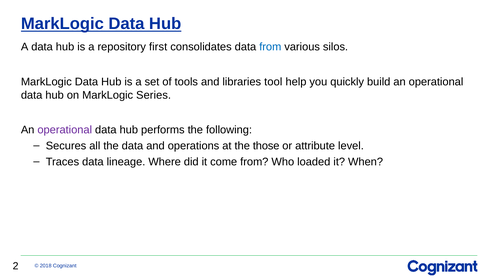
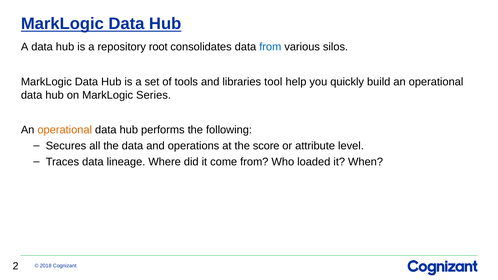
first: first -> root (158, 47)
operational colour: purple -> orange (65, 130)
those: those -> score (266, 146)
